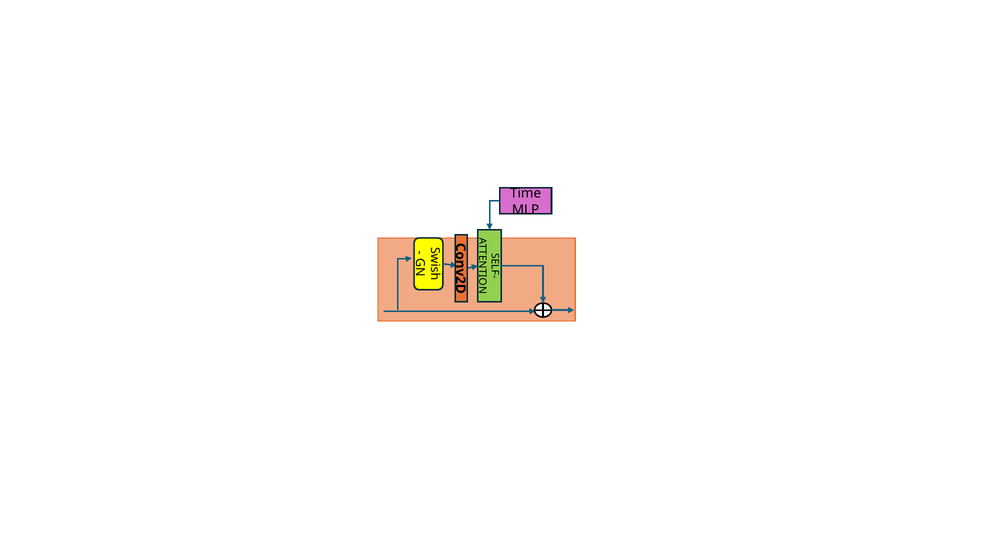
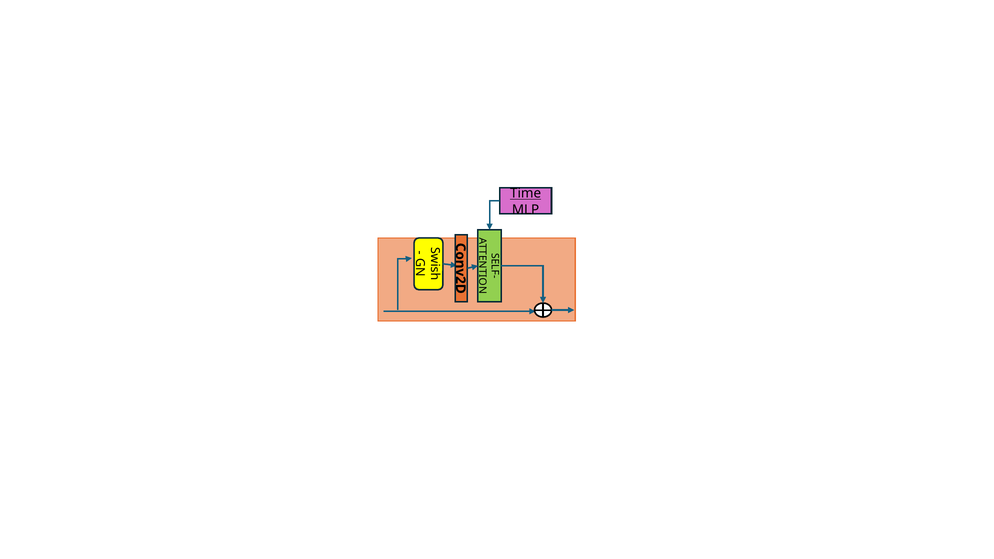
Time underline: none -> present (526, 193)
